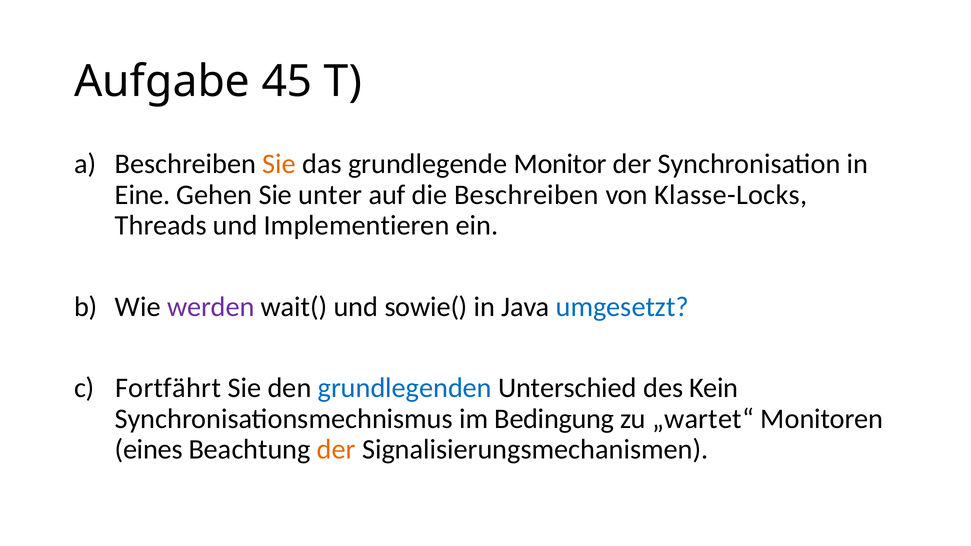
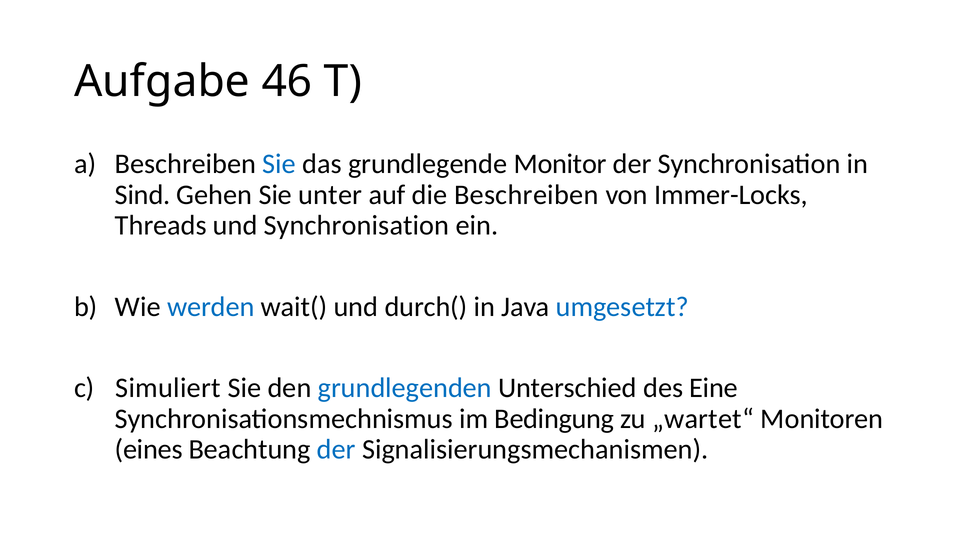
45: 45 -> 46 (287, 82)
Sie colour: orange -> blue (279, 164)
Eine: Eine -> Sind (143, 195)
Klasse-Locks: Klasse-Locks -> Immer-Locks (731, 195)
und Implementieren: Implementieren -> Synchronisation (357, 225)
werden colour: purple -> blue (211, 307)
sowie(: sowie( -> durch( (426, 307)
Fortfährt: Fortfährt -> Simuliert (168, 388)
Kein: Kein -> Eine (714, 388)
der colour: orange -> blue (336, 449)
